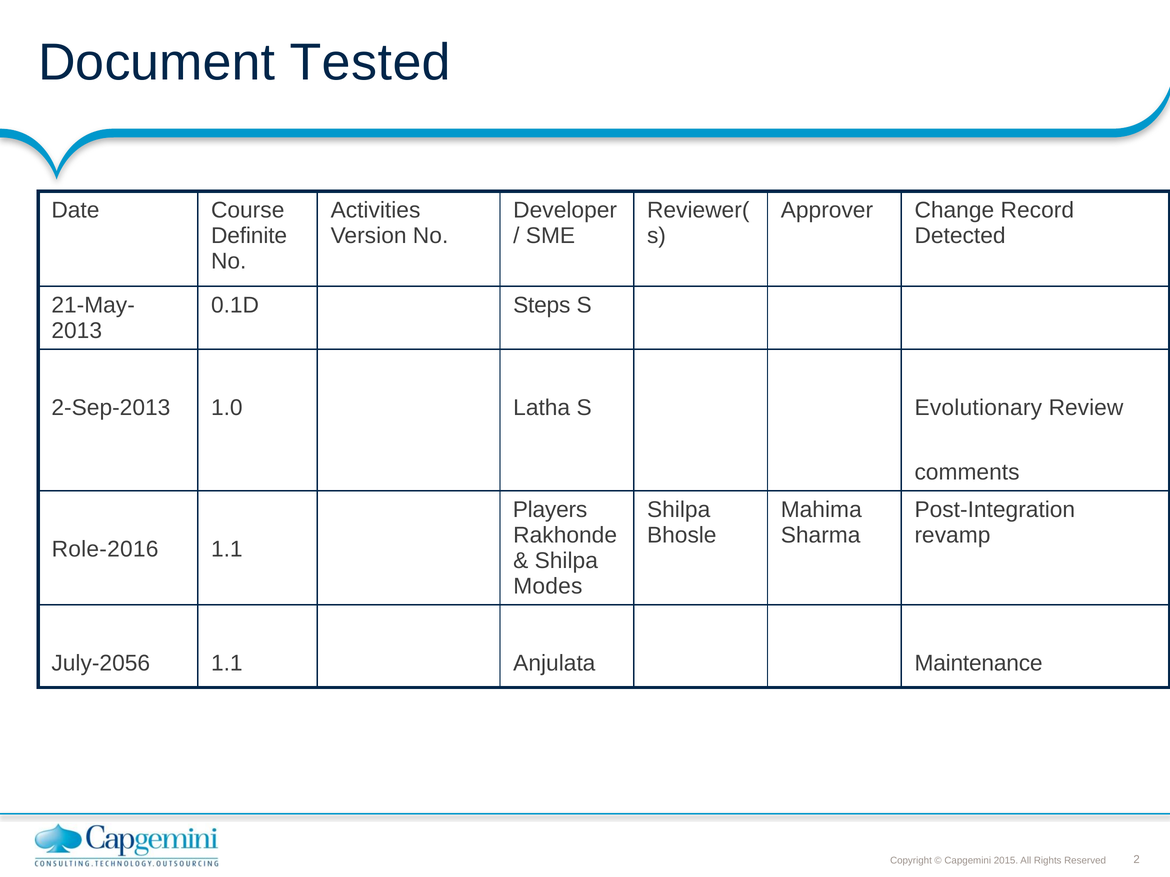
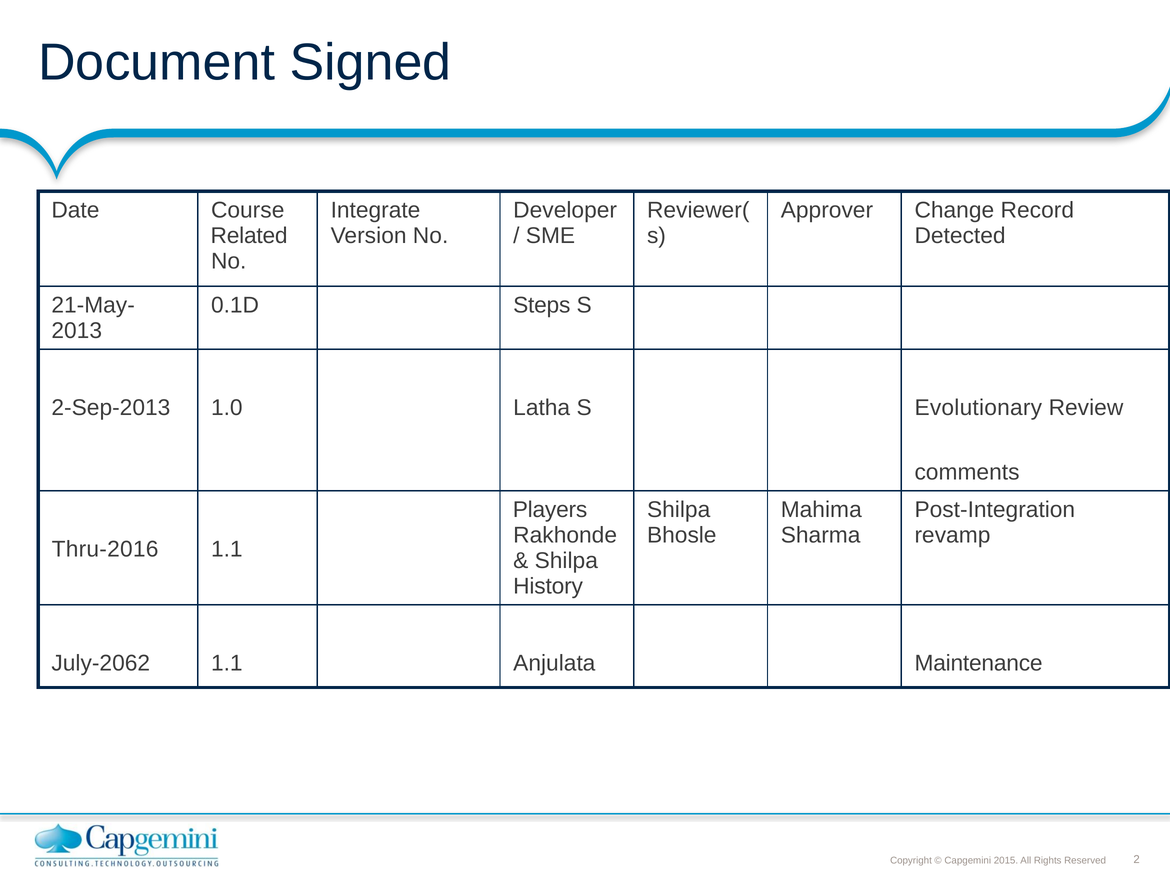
Tested: Tested -> Signed (370, 63)
Activities: Activities -> Integrate (376, 210)
Definite: Definite -> Related (249, 236)
Role-2016: Role-2016 -> Thru-2016 (105, 549)
Modes: Modes -> History (548, 587)
July-2056: July-2056 -> July-2062 (101, 663)
